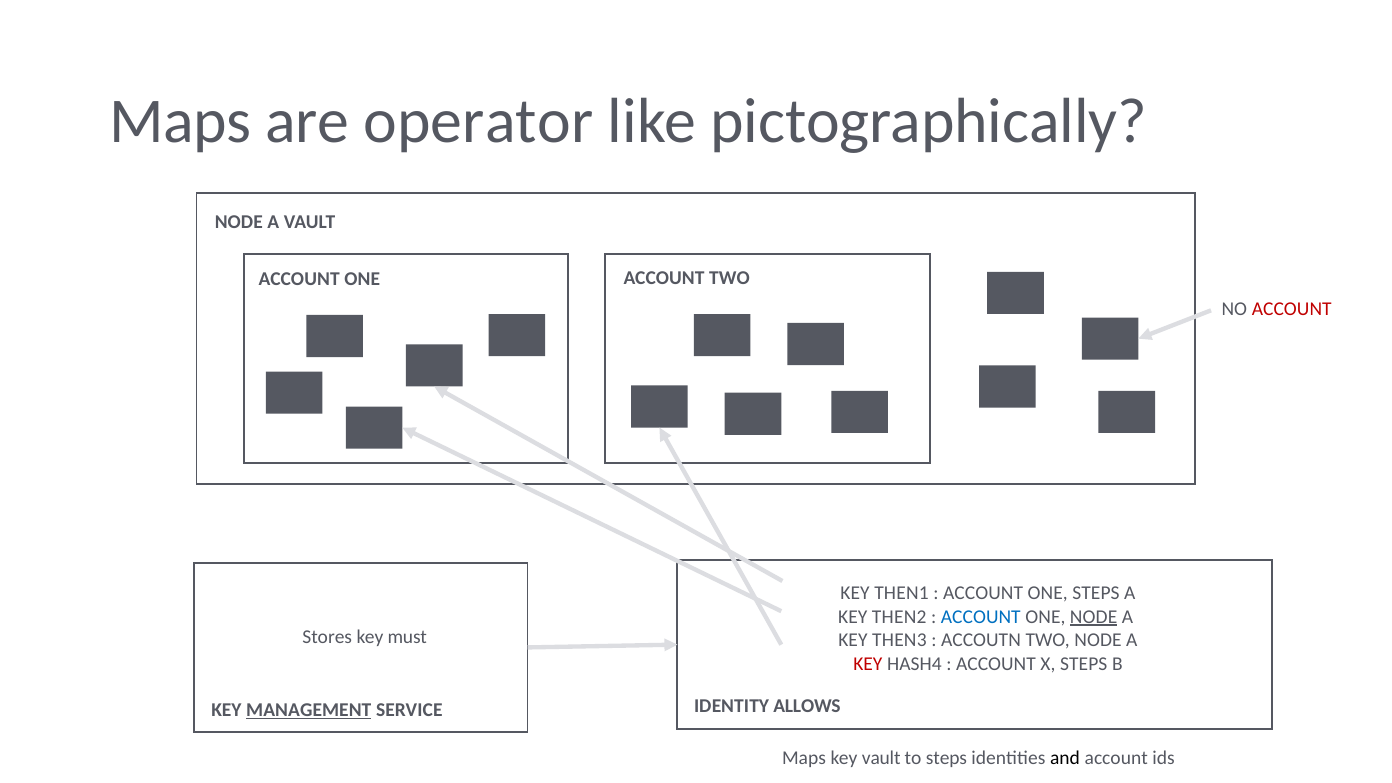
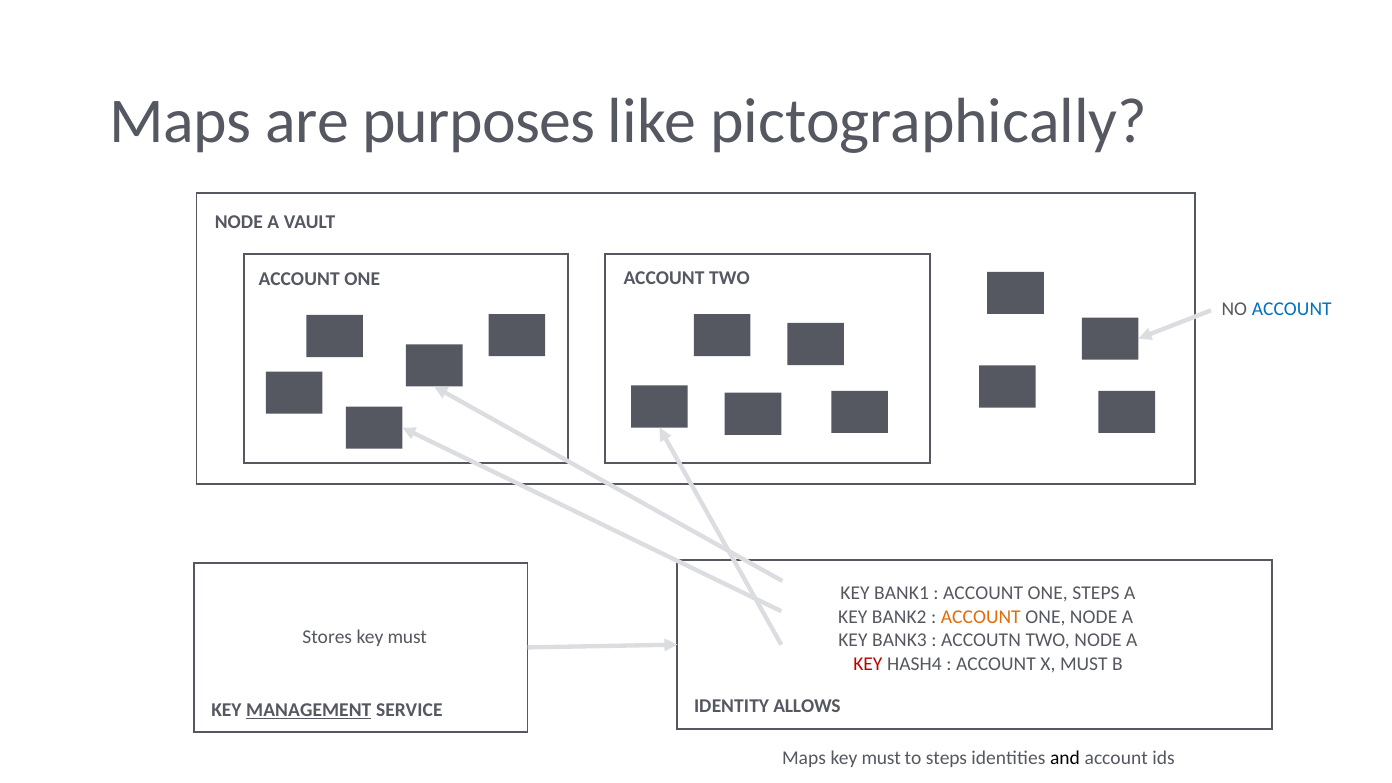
operator: operator -> purposes (479, 122)
ACCOUNT colour: red -> blue (1292, 309)
THEN1: THEN1 -> BANK1 (902, 593)
THEN2: THEN2 -> BANK2 (899, 617)
ACCOUNT colour: blue -> orange (981, 617)
NODE underline: present -> none (1094, 617)
THEN3: THEN3 -> BANK3 (899, 640)
X STEPS: STEPS -> MUST (1084, 664)
Maps key vault: vault -> must (881, 759)
